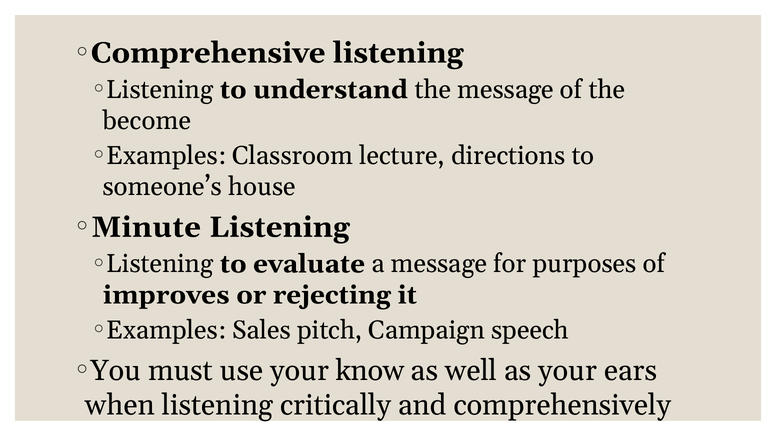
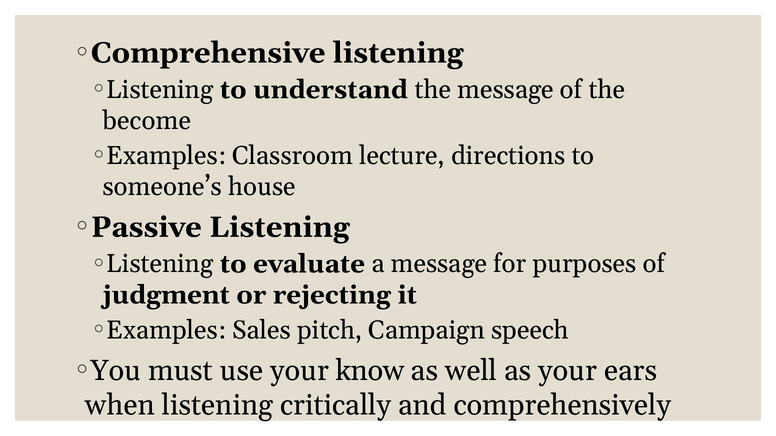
Minute: Minute -> Passive (146, 227)
improves: improves -> judgment (166, 295)
